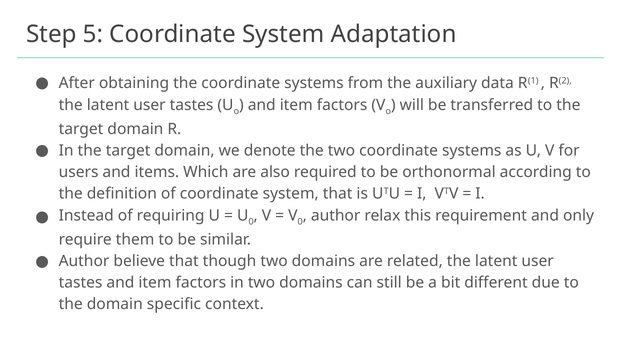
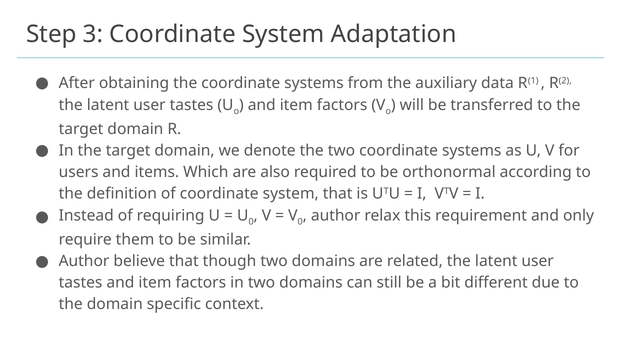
5: 5 -> 3 (93, 34)
